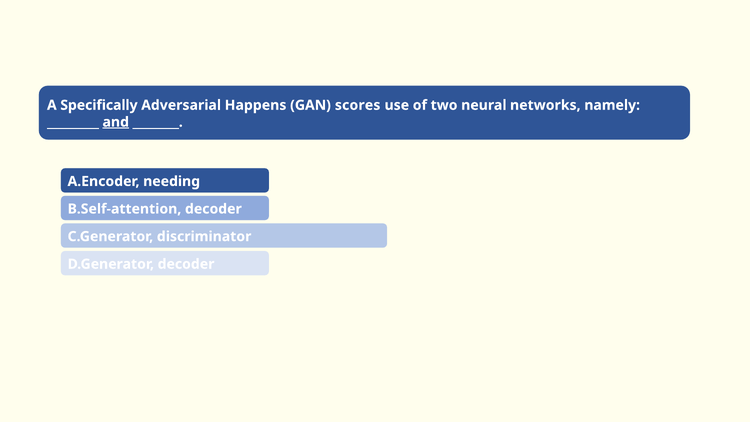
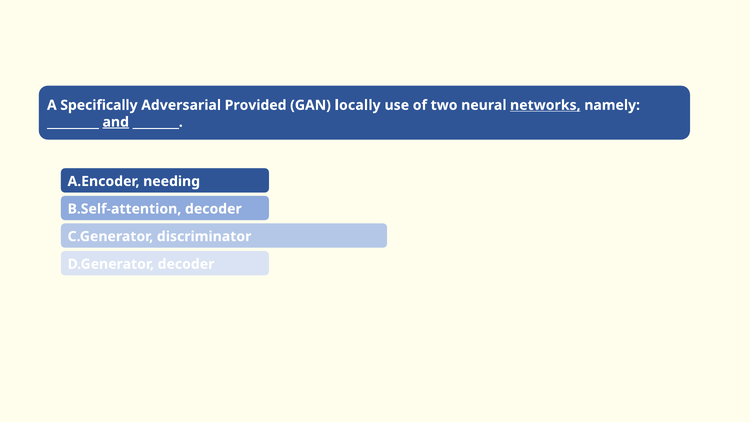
Happens: Happens -> Provided (256, 105)
scores: scores -> locally (358, 105)
networks underline: none -> present (545, 105)
